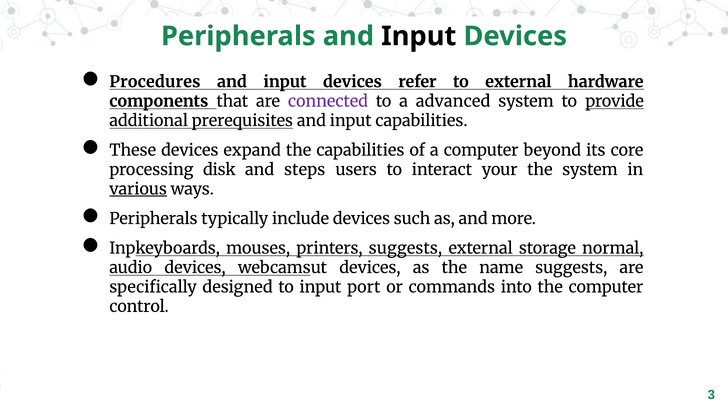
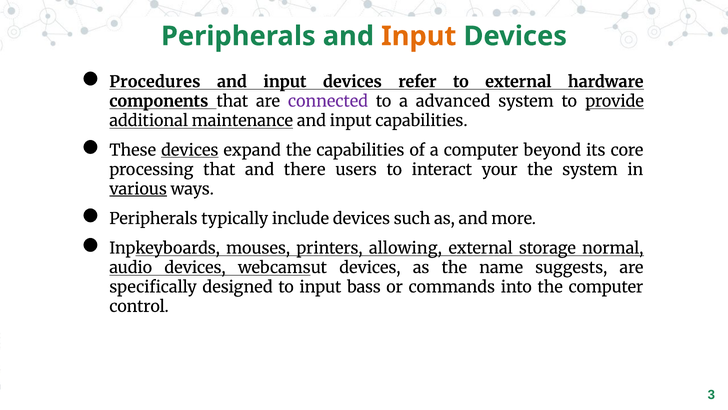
Input colour: black -> orange (419, 36)
prerequisites: prerequisites -> maintenance (242, 121)
devices underline: none -> present (190, 150)
processing disk: disk -> that (219, 170)
steps: steps -> there (305, 170)
printers suggests: suggests -> allowing (405, 248)
port: port -> bass (364, 287)
